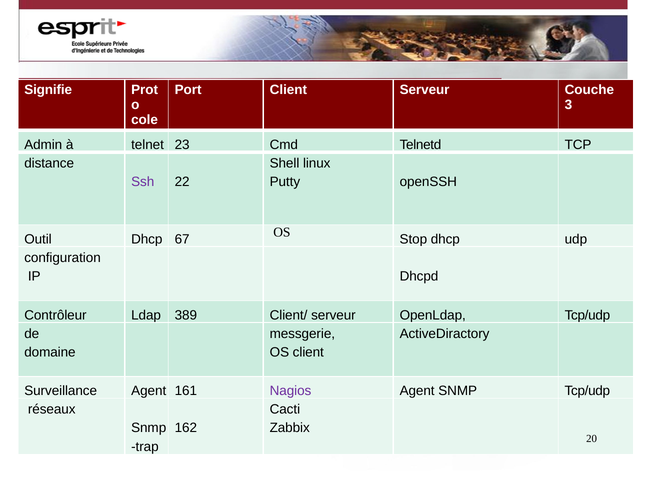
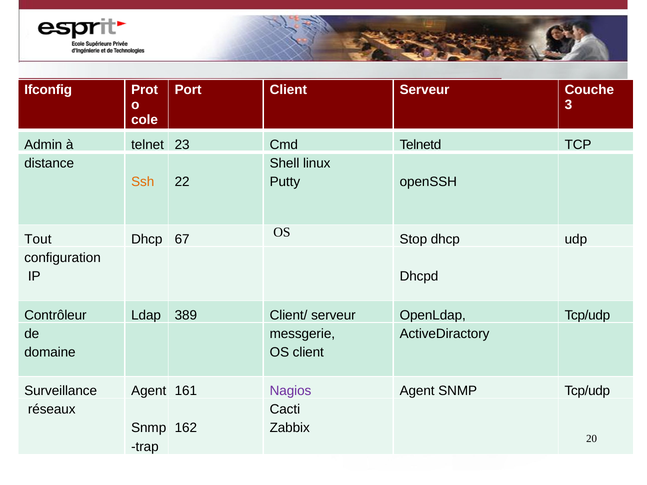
Signifie: Signifie -> Ifconfig (48, 90)
Ssh colour: purple -> orange (143, 182)
Outil: Outil -> Tout (38, 239)
